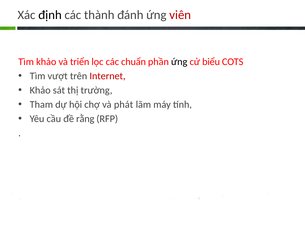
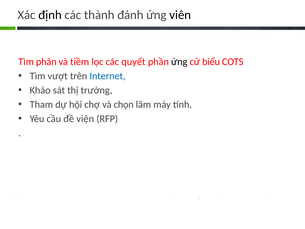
viên colour: red -> black (180, 15)
Tìm khảo: khảo -> phân (46, 62)
triển: triển -> tiềm (80, 62)
chuẩn: chuẩn -> quyết (133, 62)
Internet colour: red -> blue (108, 76)
phát: phát -> chọn (124, 104)
rằng: rằng -> viện (85, 119)
